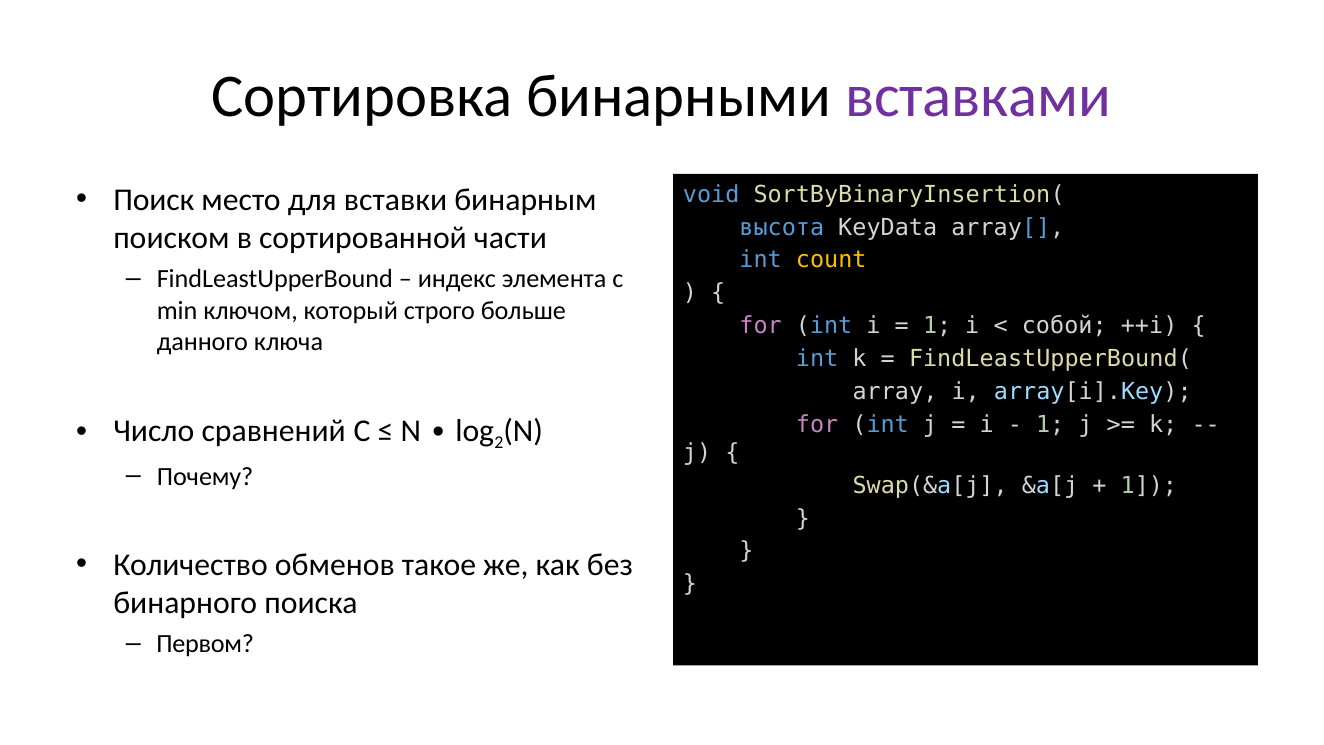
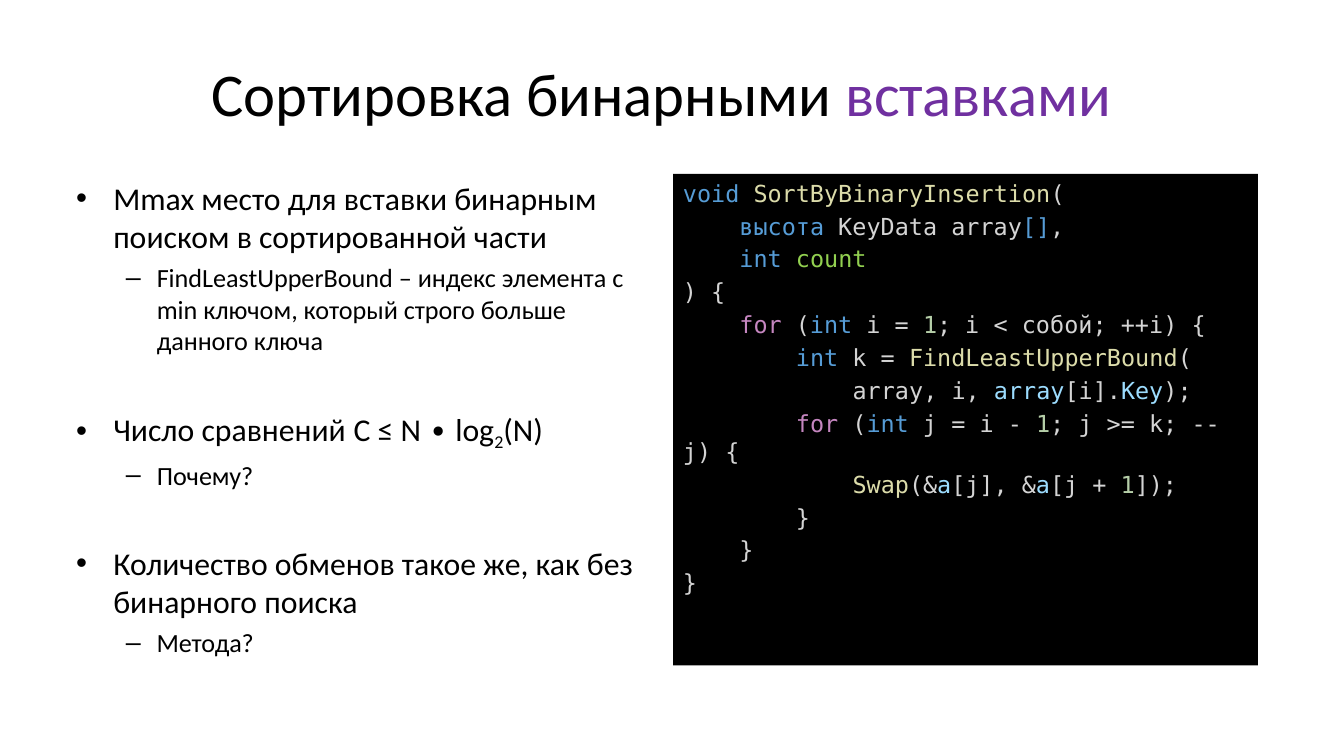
Поиск: Поиск -> Mmax (154, 200)
count colour: yellow -> light green (831, 260)
Первом: Первом -> Метода (205, 644)
